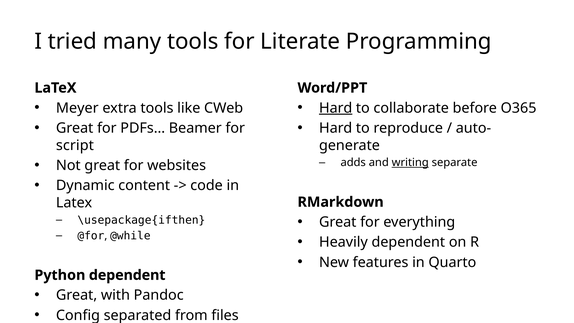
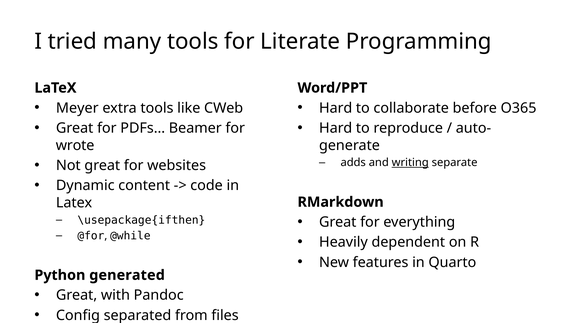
Hard underline: present -> none (336, 108)
script: script -> wrote (75, 145)
Python dependent: dependent -> generated (127, 275)
